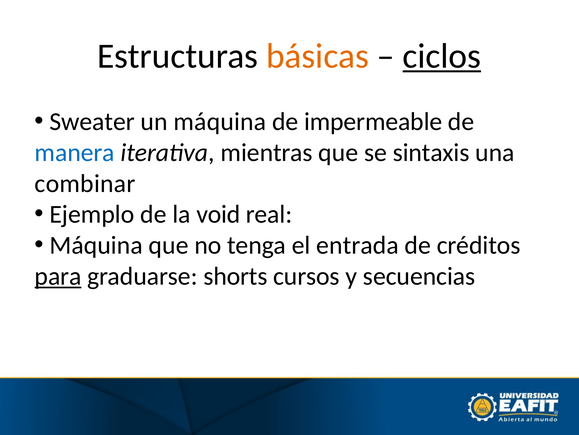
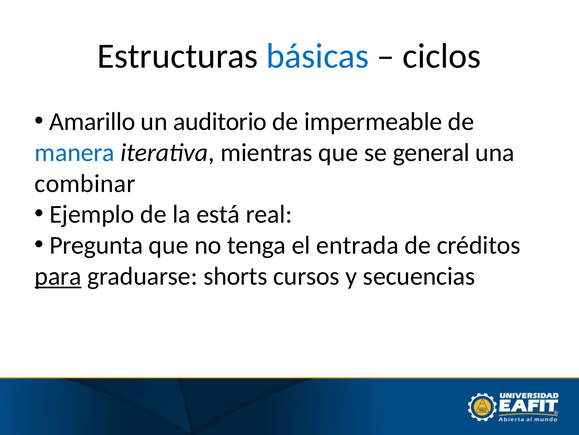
básicas colour: orange -> blue (318, 56)
ciclos underline: present -> none (442, 56)
Sweater: Sweater -> Amarillo (92, 121)
un máquina: máquina -> auditorio (220, 121)
sintaxis: sintaxis -> general (431, 152)
void: void -> está (218, 214)
Máquina: Máquina -> Pregunta (96, 245)
